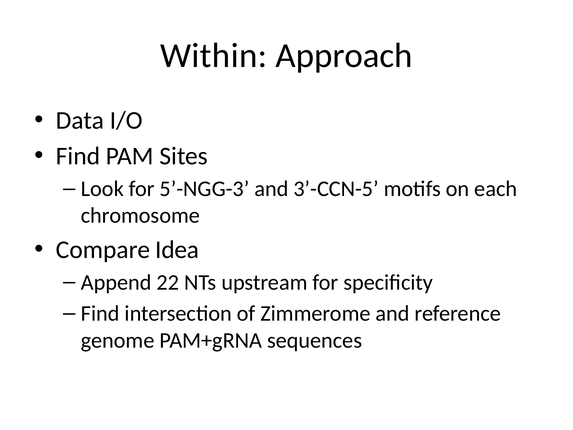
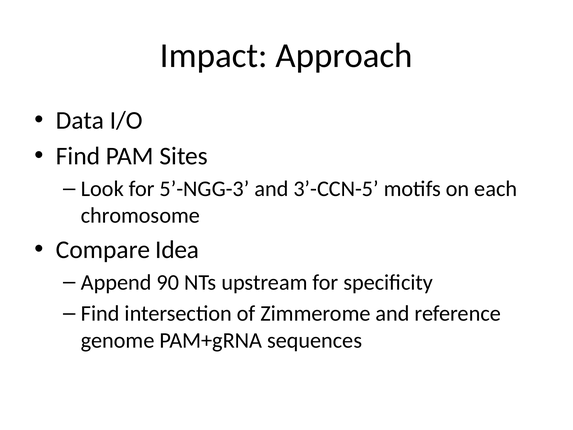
Within: Within -> Impact (214, 55)
22: 22 -> 90 (168, 282)
